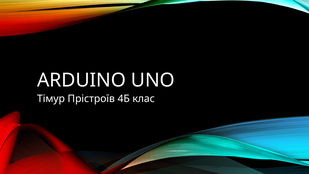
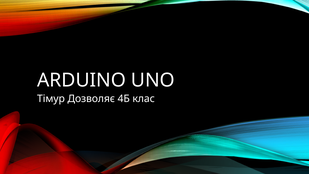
Прістроїв: Прістроїв -> Дозволяє (91, 99)
